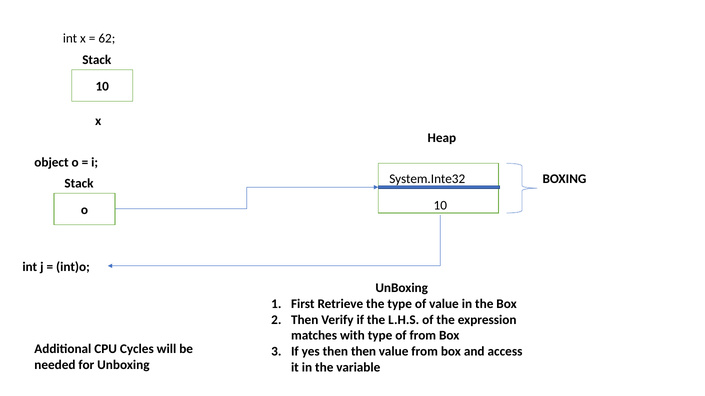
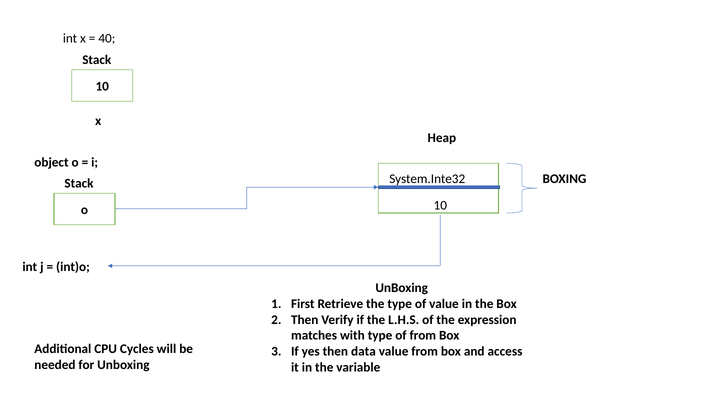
62: 62 -> 40 (107, 39)
then then: then -> data (363, 352)
